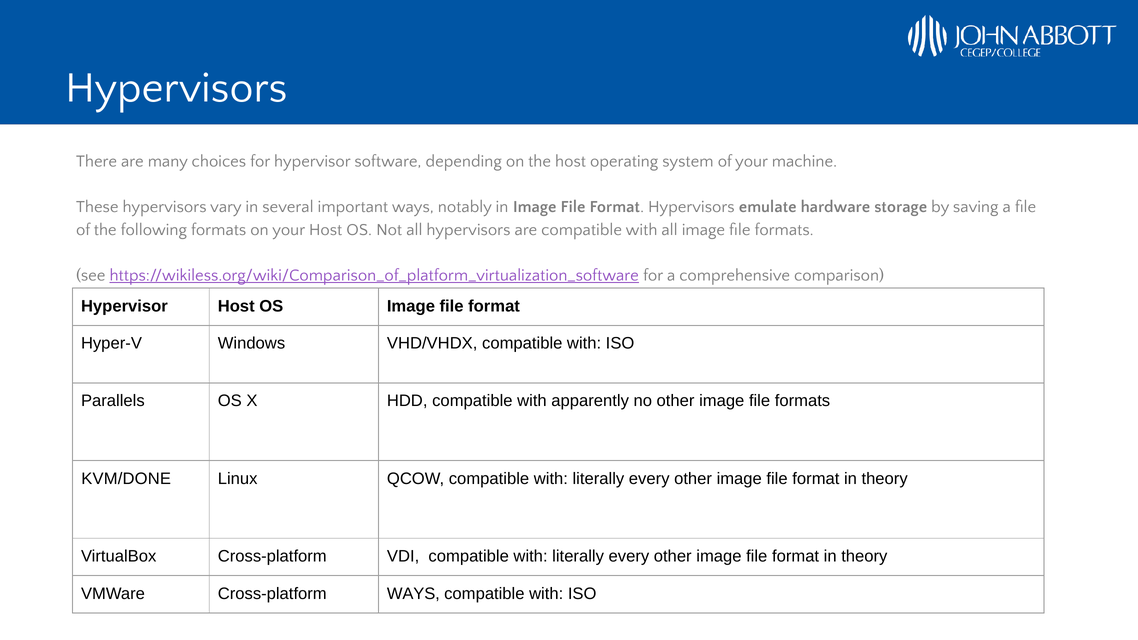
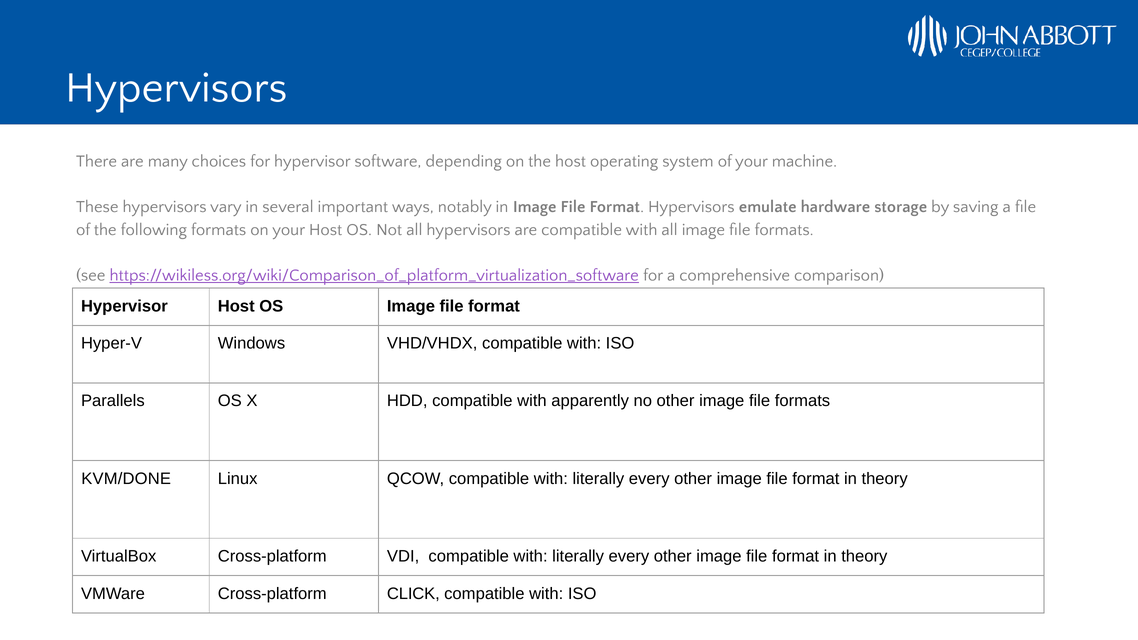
Cross-platform WAYS: WAYS -> CLICK (413, 594)
